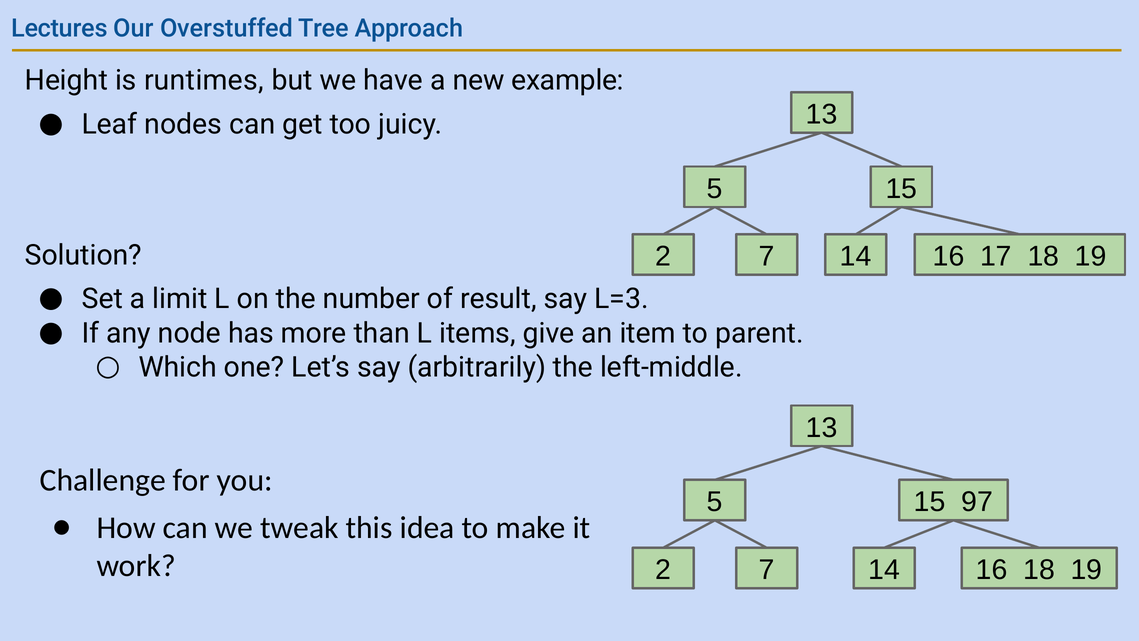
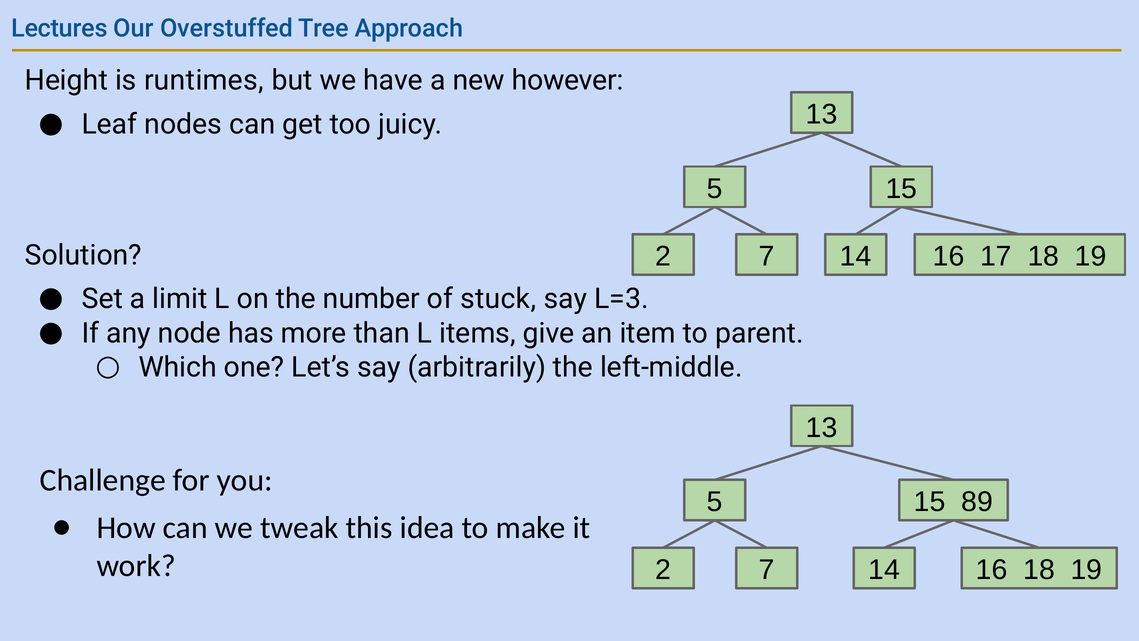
example: example -> however (568, 81)
result: result -> stuck (498, 299)
97: 97 -> 89 (977, 502)
